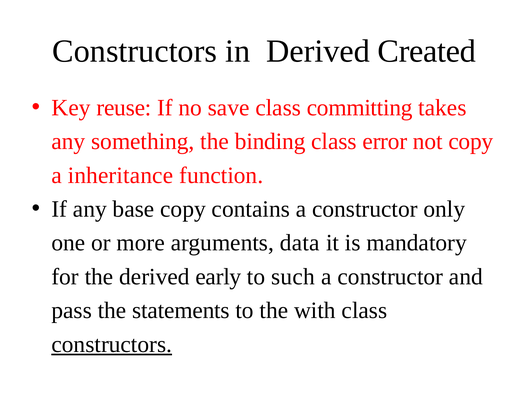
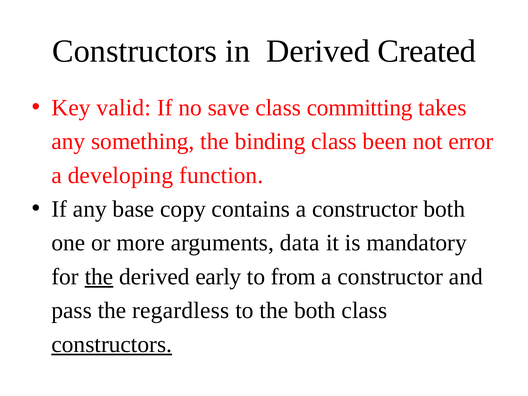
reuse: reuse -> valid (124, 108)
error: error -> been (385, 141)
not copy: copy -> error (471, 141)
inheritance: inheritance -> developing (120, 175)
constructor only: only -> both (444, 209)
the underline: none -> present (99, 277)
such: such -> from (293, 277)
statements: statements -> regardless (181, 311)
the with: with -> both (315, 311)
